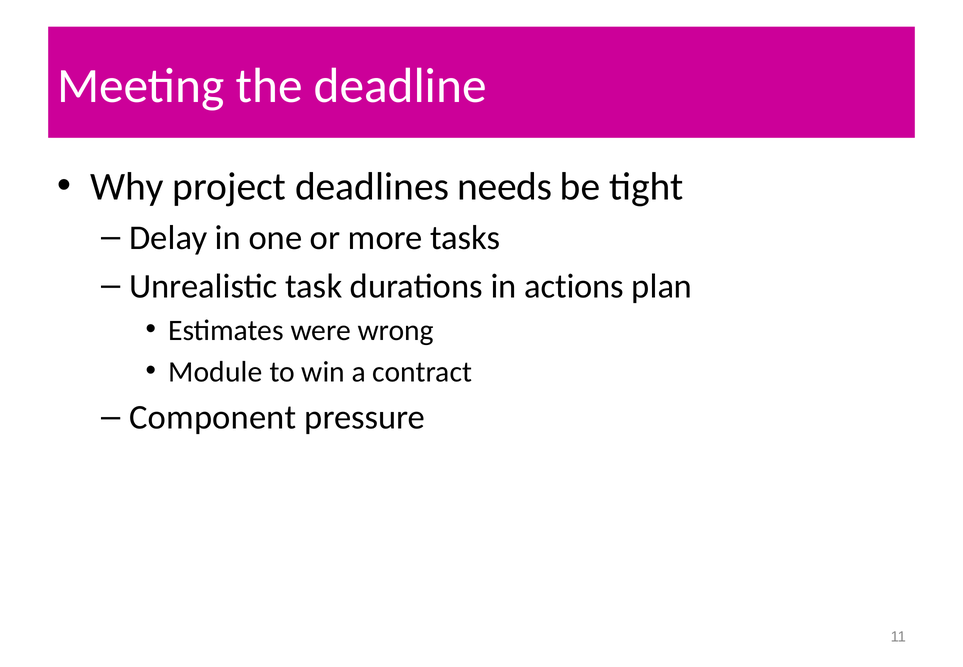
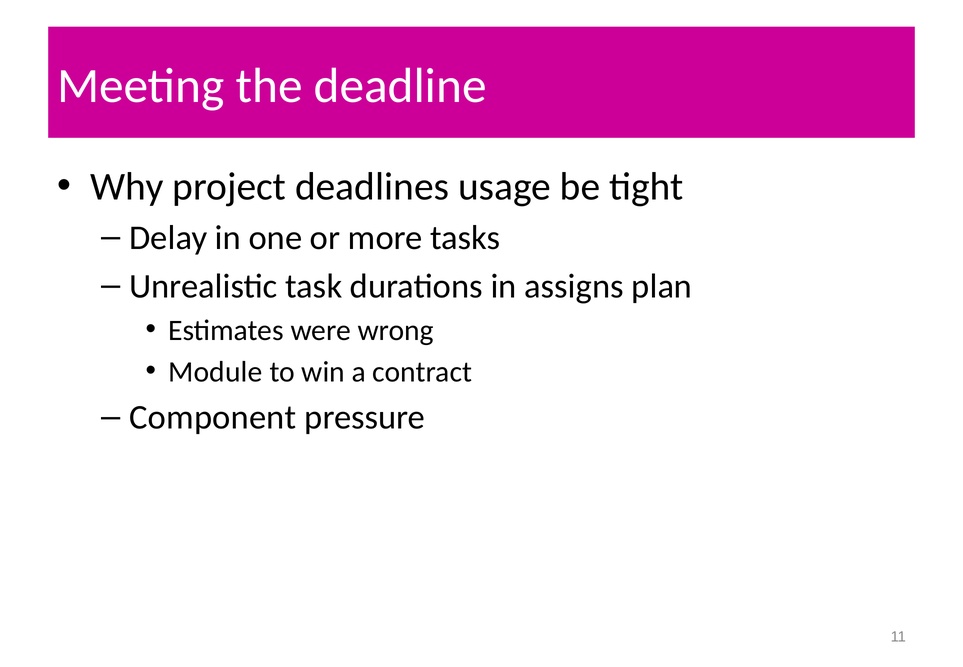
needs: needs -> usage (505, 186)
actions: actions -> assigns (574, 286)
